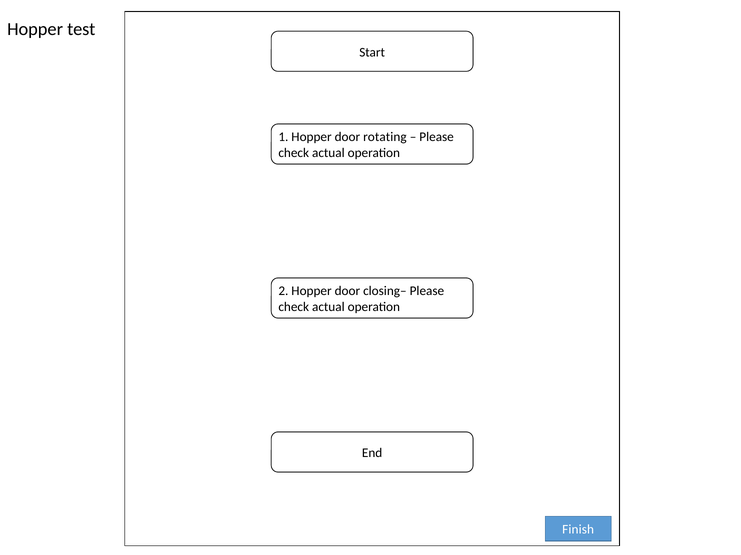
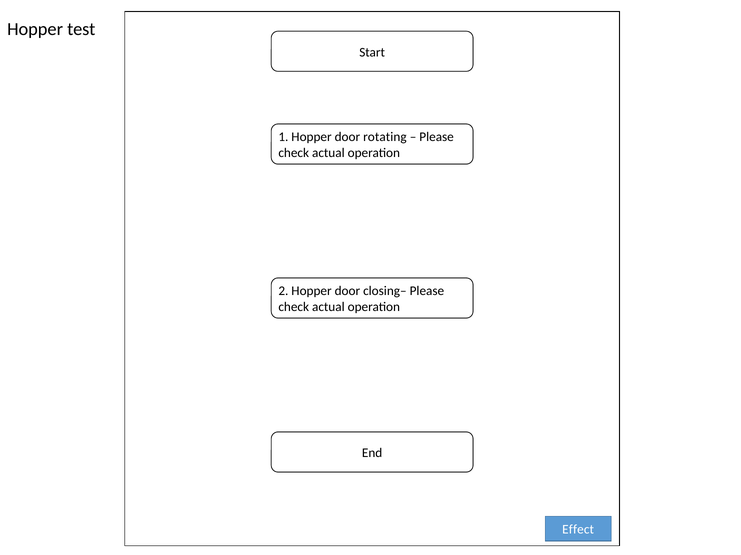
Finish: Finish -> Effect (578, 530)
